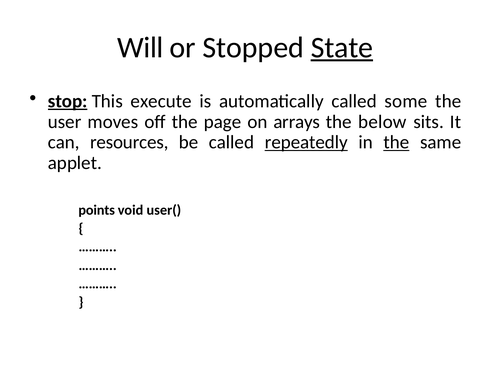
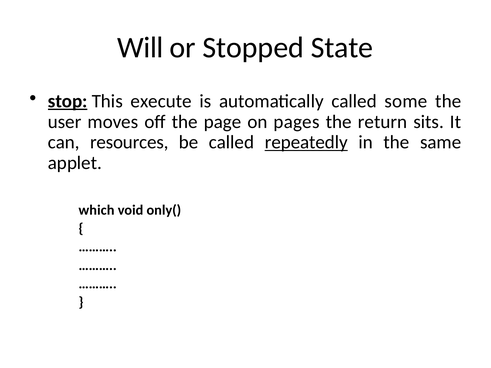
State underline: present -> none (342, 48)
arrays: arrays -> pages (297, 122)
below: below -> return (383, 122)
the underline: present -> none (396, 142)
points: points -> which (97, 210)
user(: user( -> only( (164, 210)
